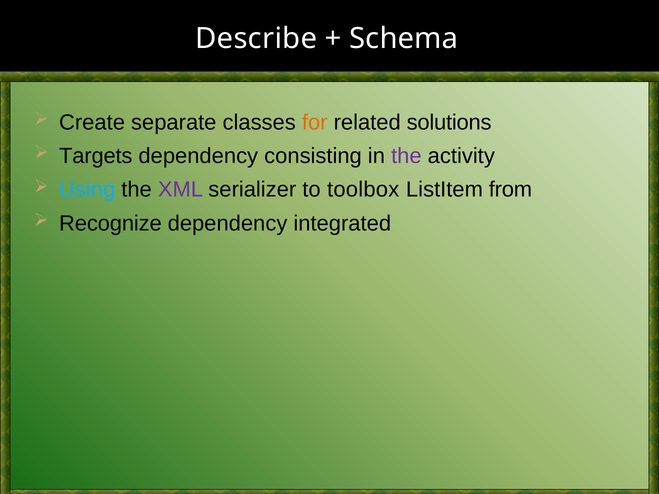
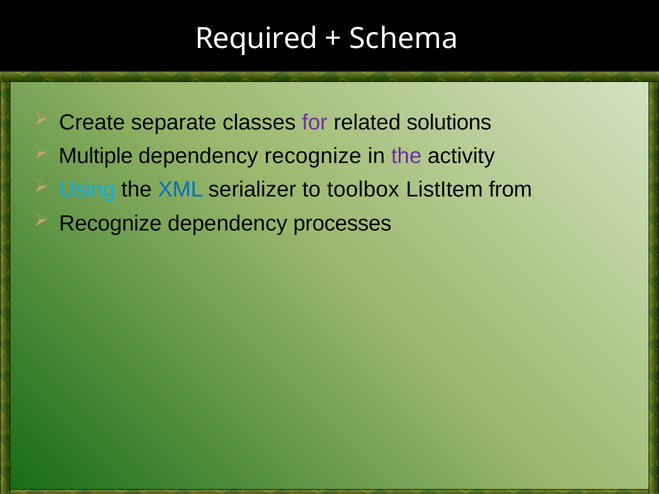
Describe: Describe -> Required (256, 39)
for colour: orange -> purple (315, 122)
Targets: Targets -> Multiple (96, 156)
dependency consisting: consisting -> recognize (313, 156)
XML colour: purple -> blue (181, 190)
integrated: integrated -> processes (342, 223)
